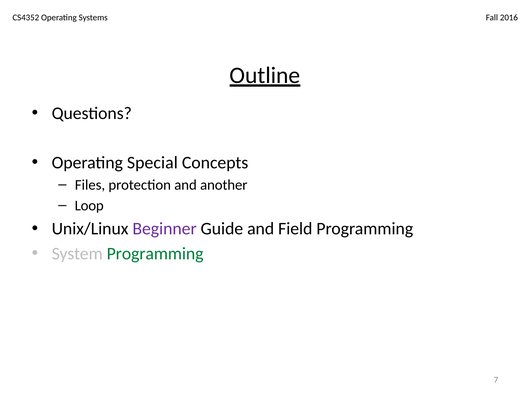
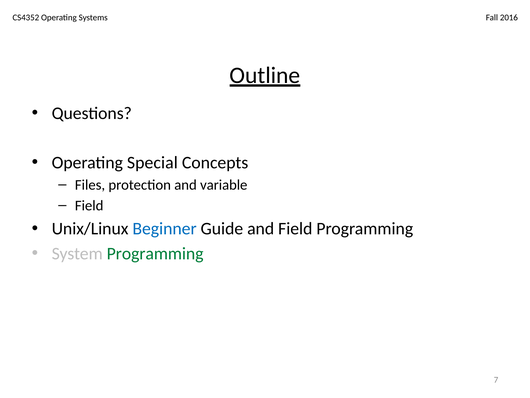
another: another -> variable (224, 185)
Loop: Loop -> Field (89, 205)
Beginner colour: purple -> blue (165, 229)
